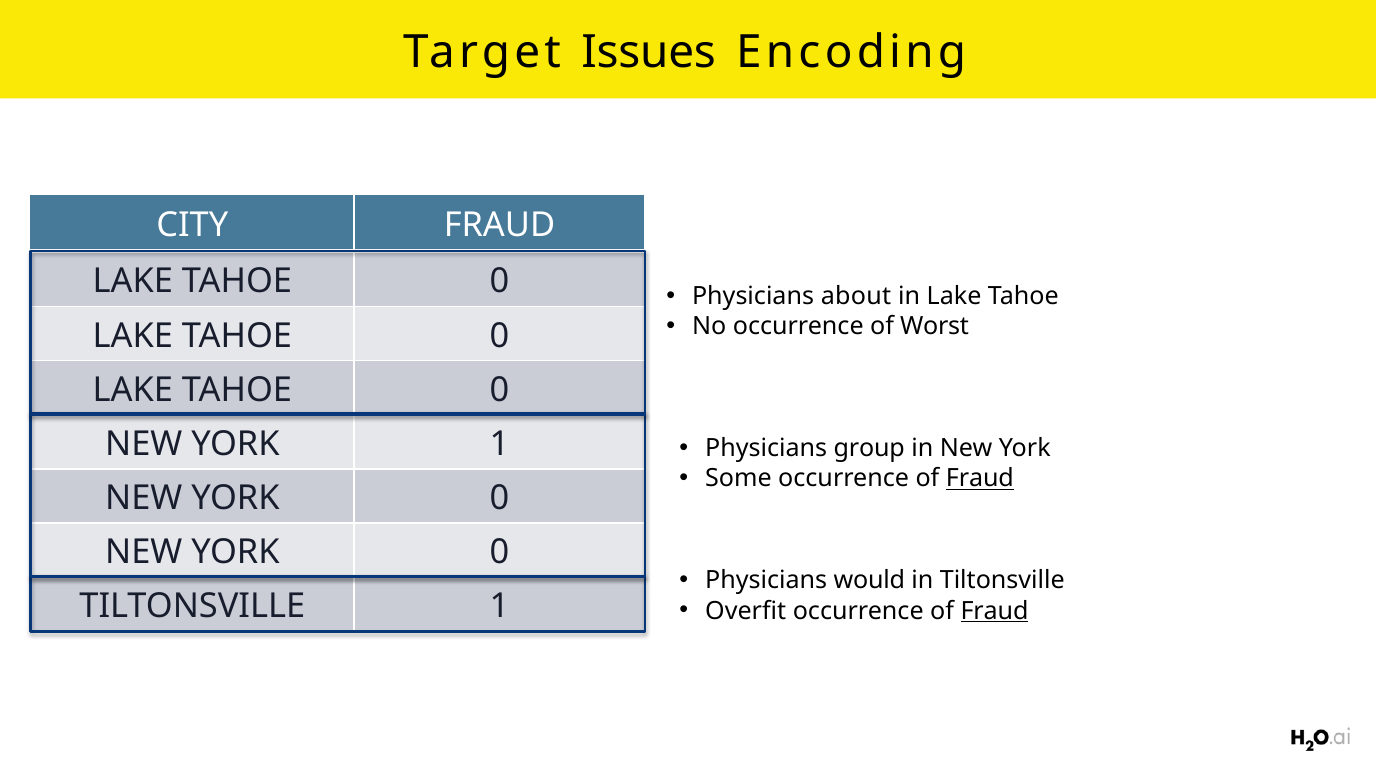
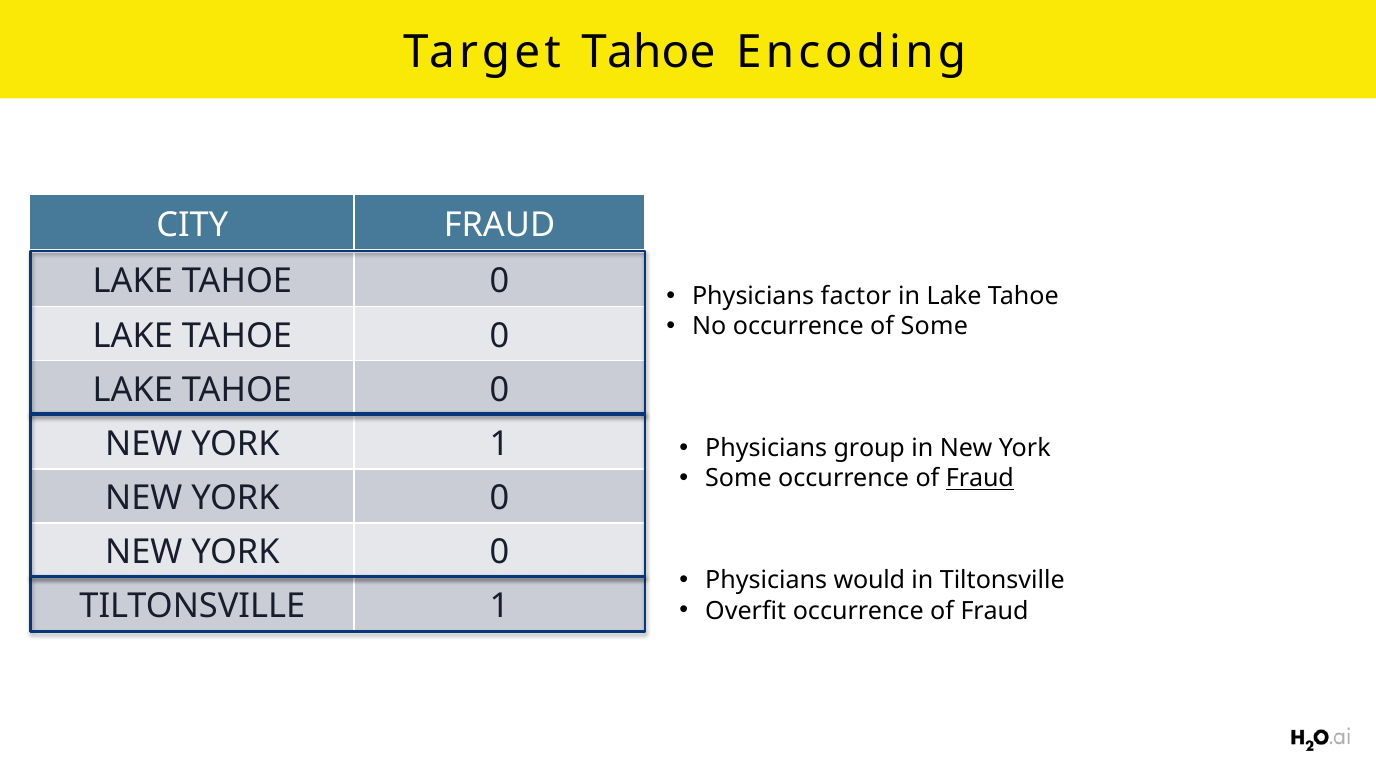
Target Issues: Issues -> Tahoe (648, 52)
about: about -> factor (856, 297)
of Worst: Worst -> Some (934, 327)
Fraud underline: present -> none (995, 611)
